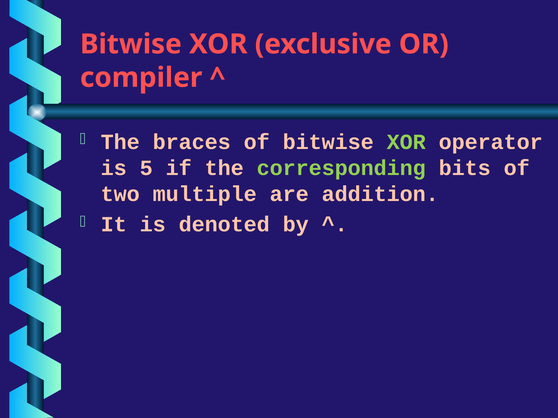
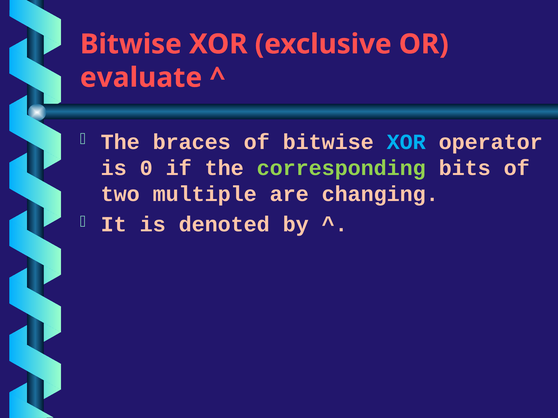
compiler: compiler -> evaluate (141, 78)
XOR colour: light green -> light blue (406, 142)
5: 5 -> 0 (146, 168)
addition: addition -> changing (380, 194)
